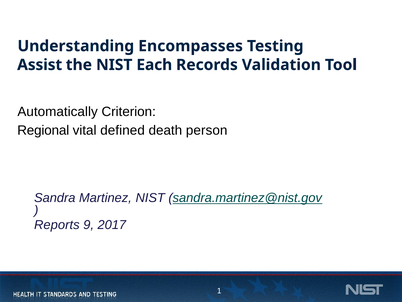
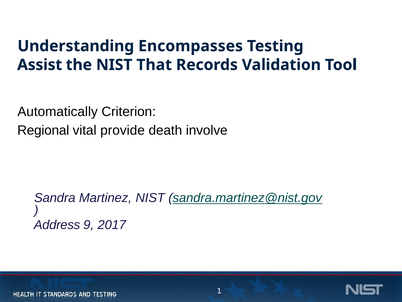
Each: Each -> That (154, 65)
defined: defined -> provide (123, 130)
person: person -> involve (207, 130)
Reports: Reports -> Address (57, 224)
